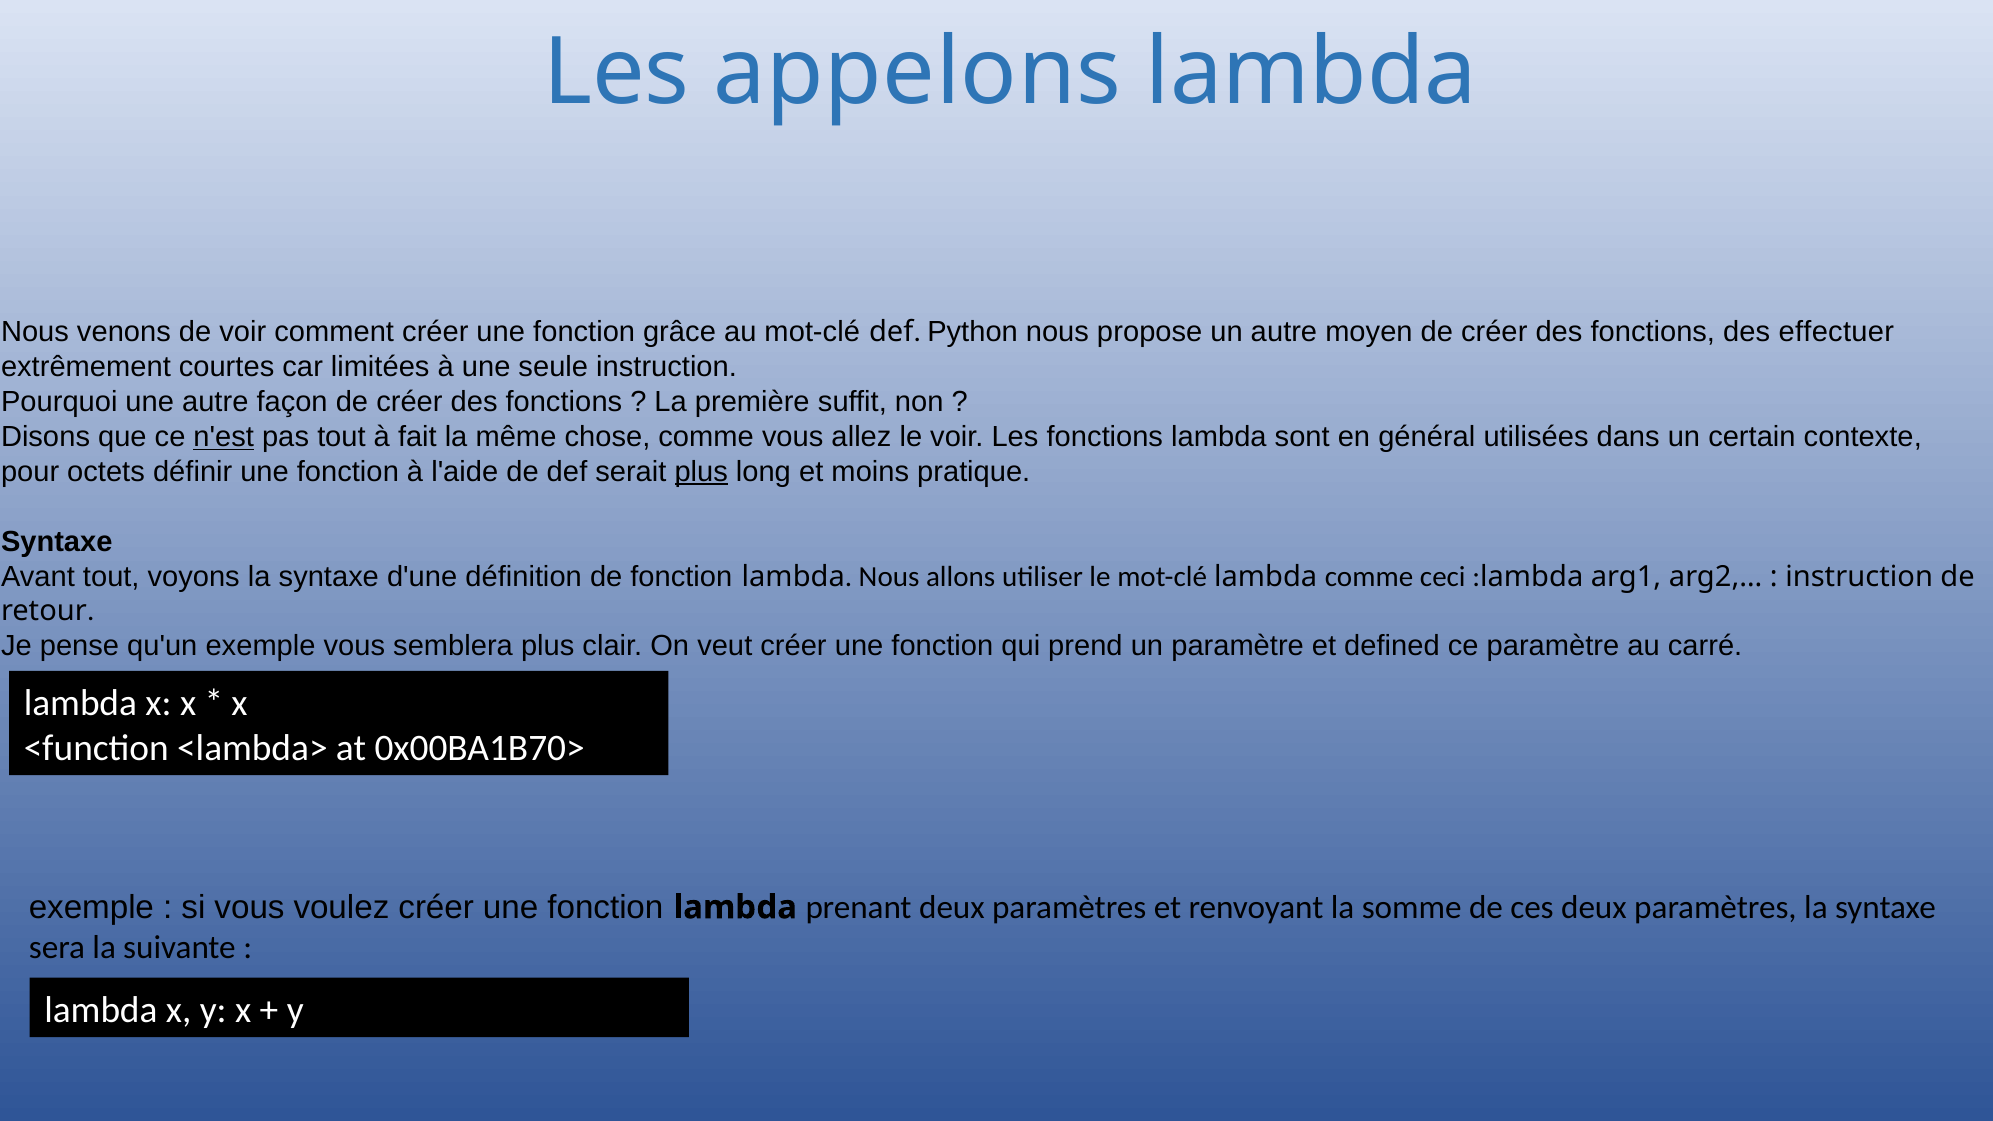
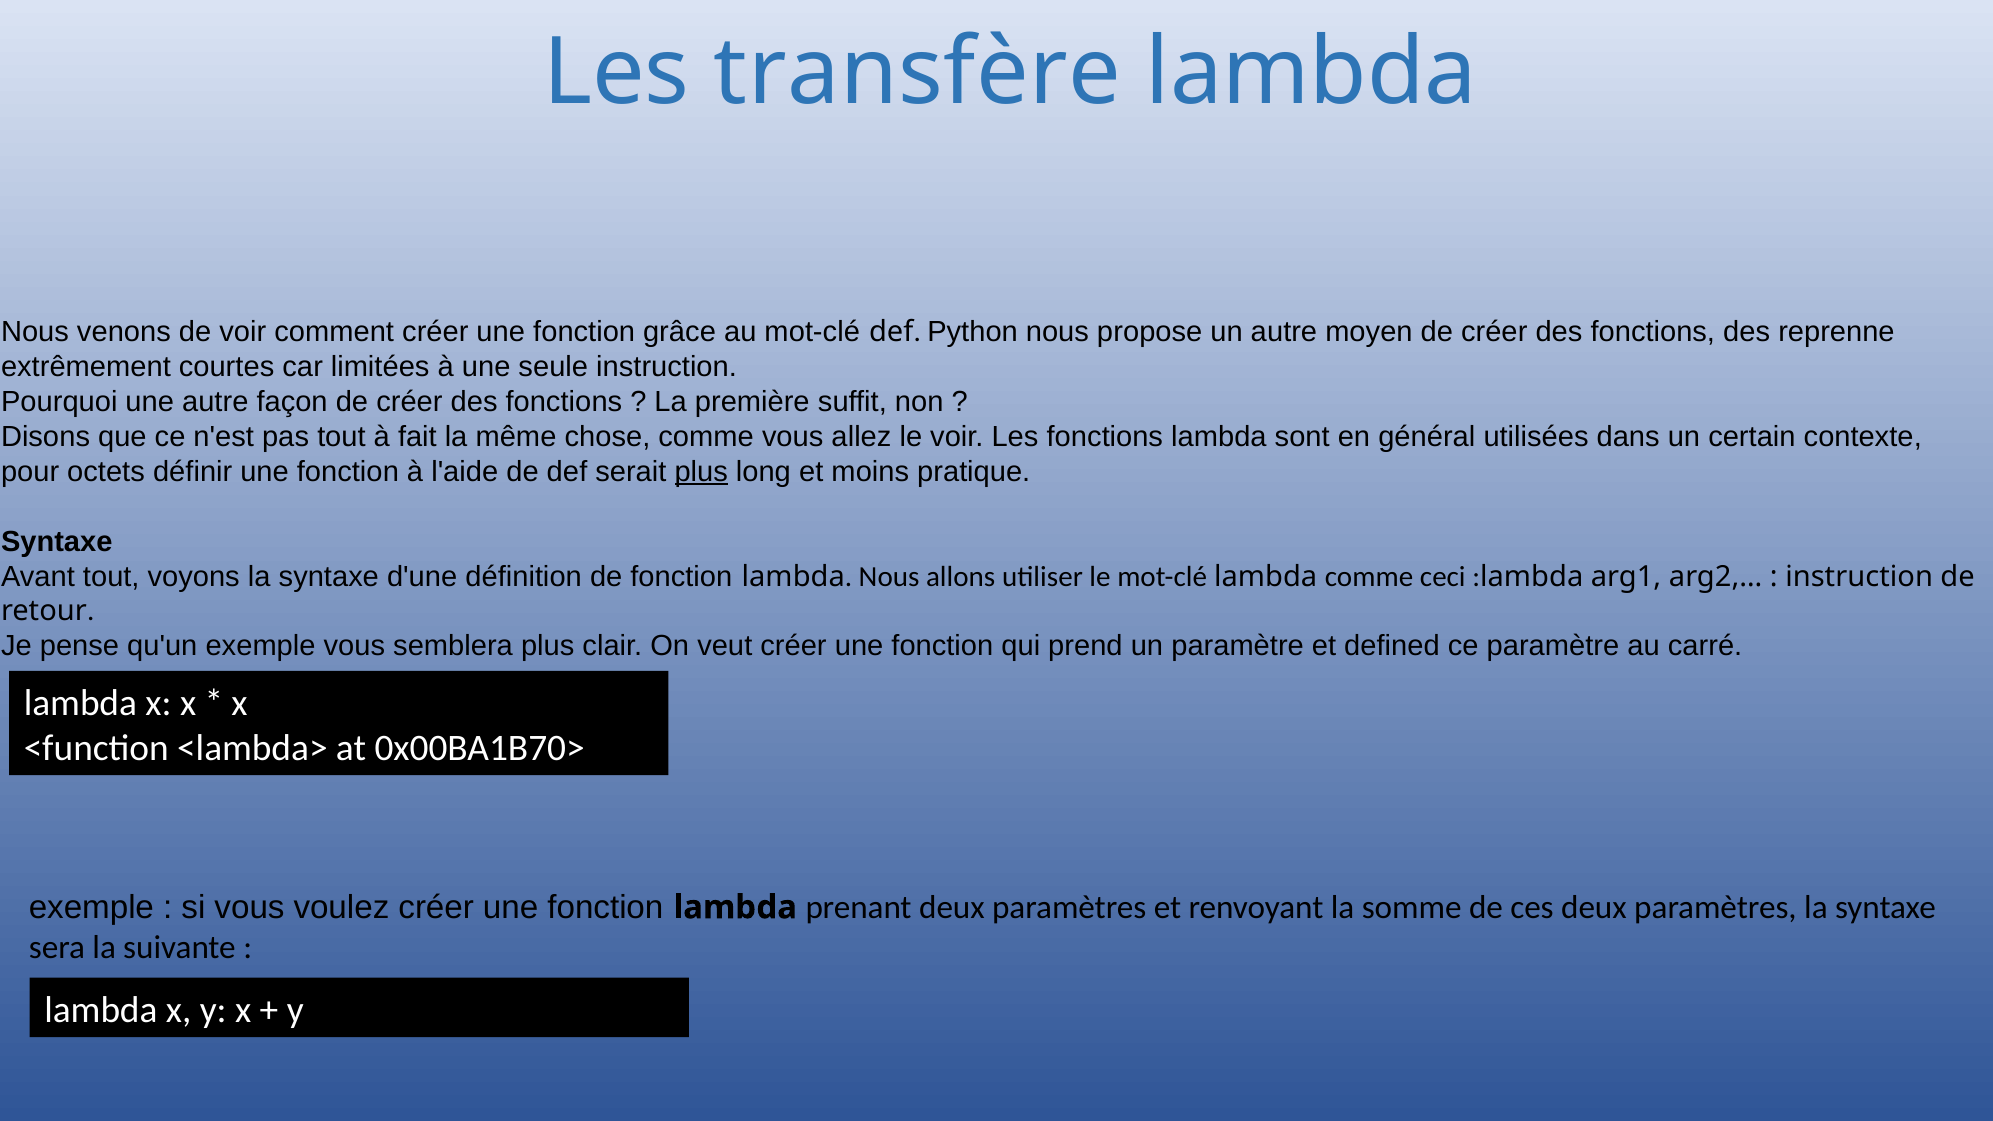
appelons: appelons -> transfère (918, 73)
effectuer: effectuer -> reprenne (1836, 332)
n'est underline: present -> none (224, 437)
